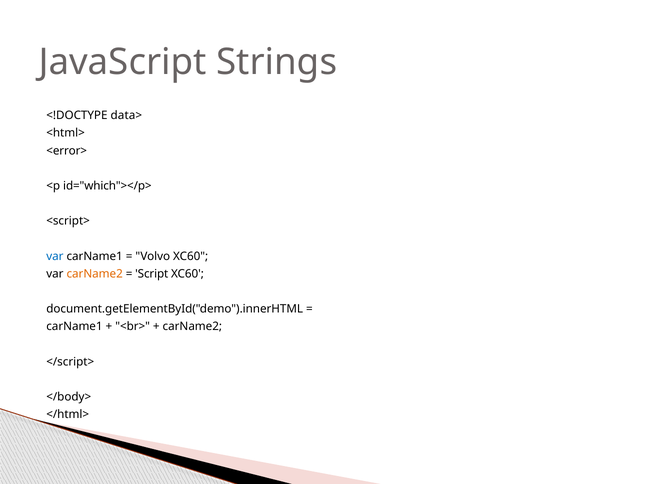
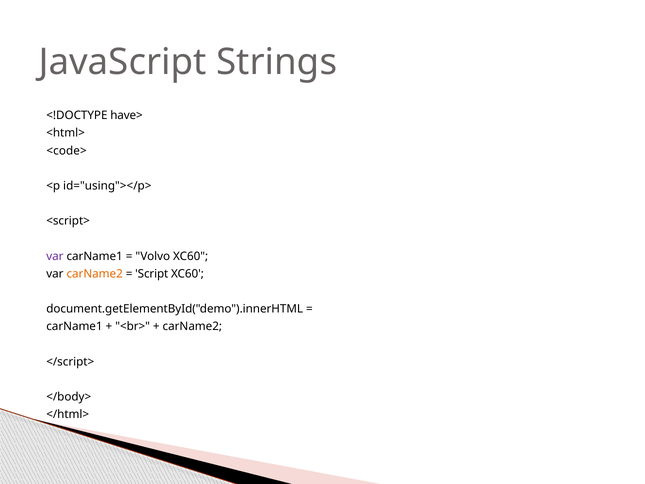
data>: data> -> have> (126, 115)
<error>: <error> -> <code> (67, 151)
id="which"></p>: id="which"></p> -> id="using"></p> (107, 186)
var colour: blue -> purple (55, 256)
